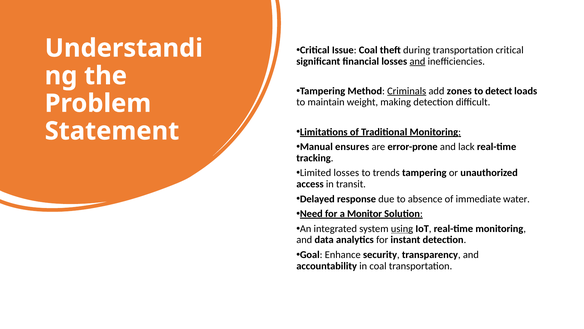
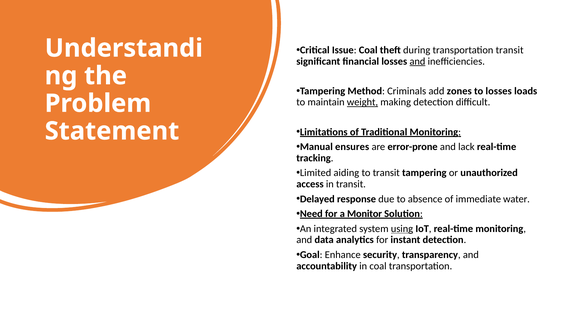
transportation critical: critical -> transit (510, 50)
Criminals underline: present -> none (407, 91)
to detect: detect -> losses (499, 91)
weight underline: none -> present (362, 102)
Limited losses: losses -> aiding (346, 173)
to trends: trends -> transit (386, 173)
